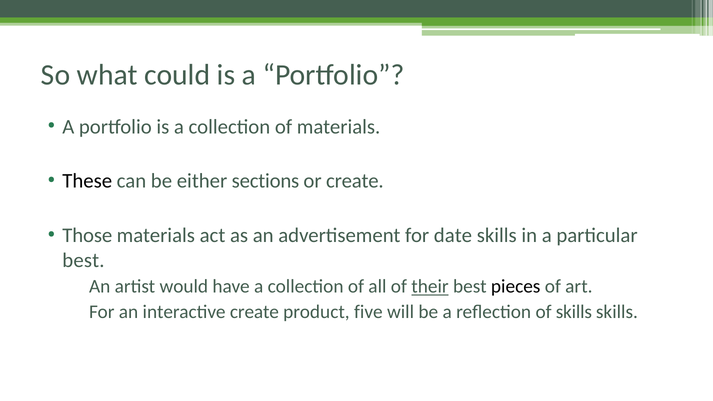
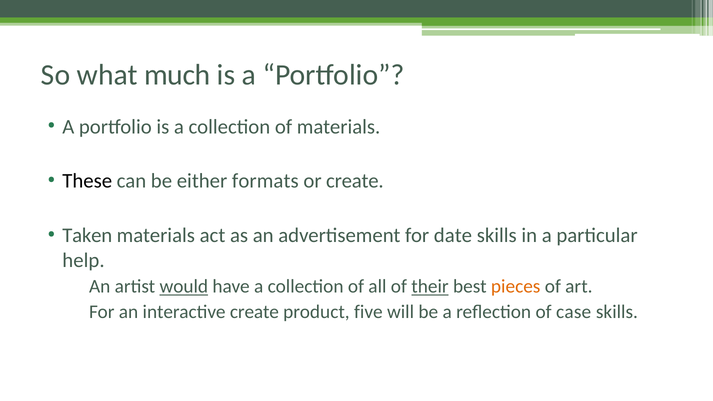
could: could -> much (177, 75)
sections: sections -> formats (265, 181)
Those: Those -> Taken (87, 235)
best: best -> help (83, 260)
would underline: none -> present (184, 287)
pieces colour: black -> orange (516, 287)
of skills: skills -> case (574, 312)
